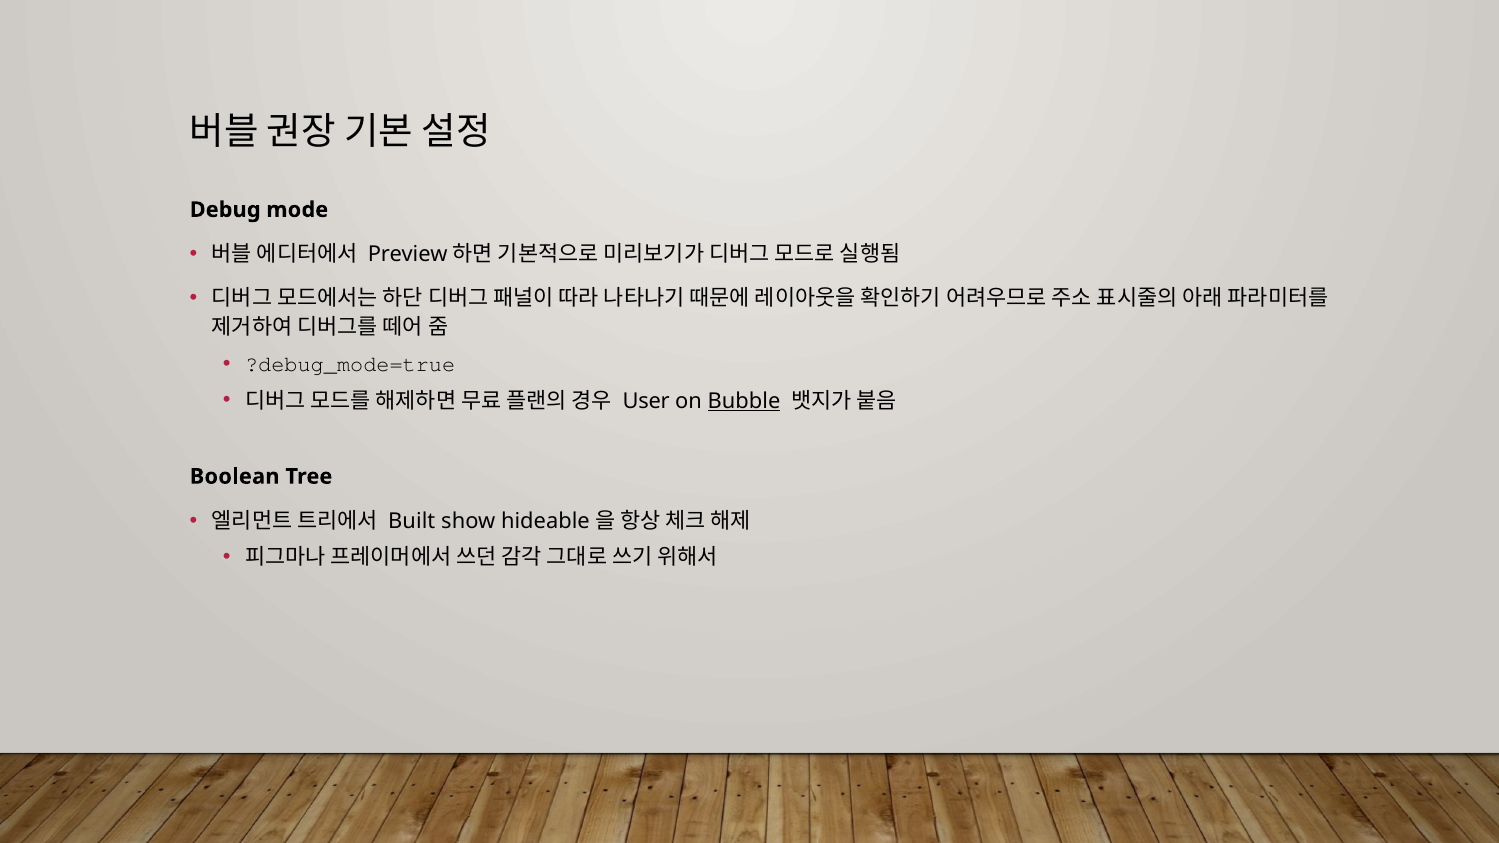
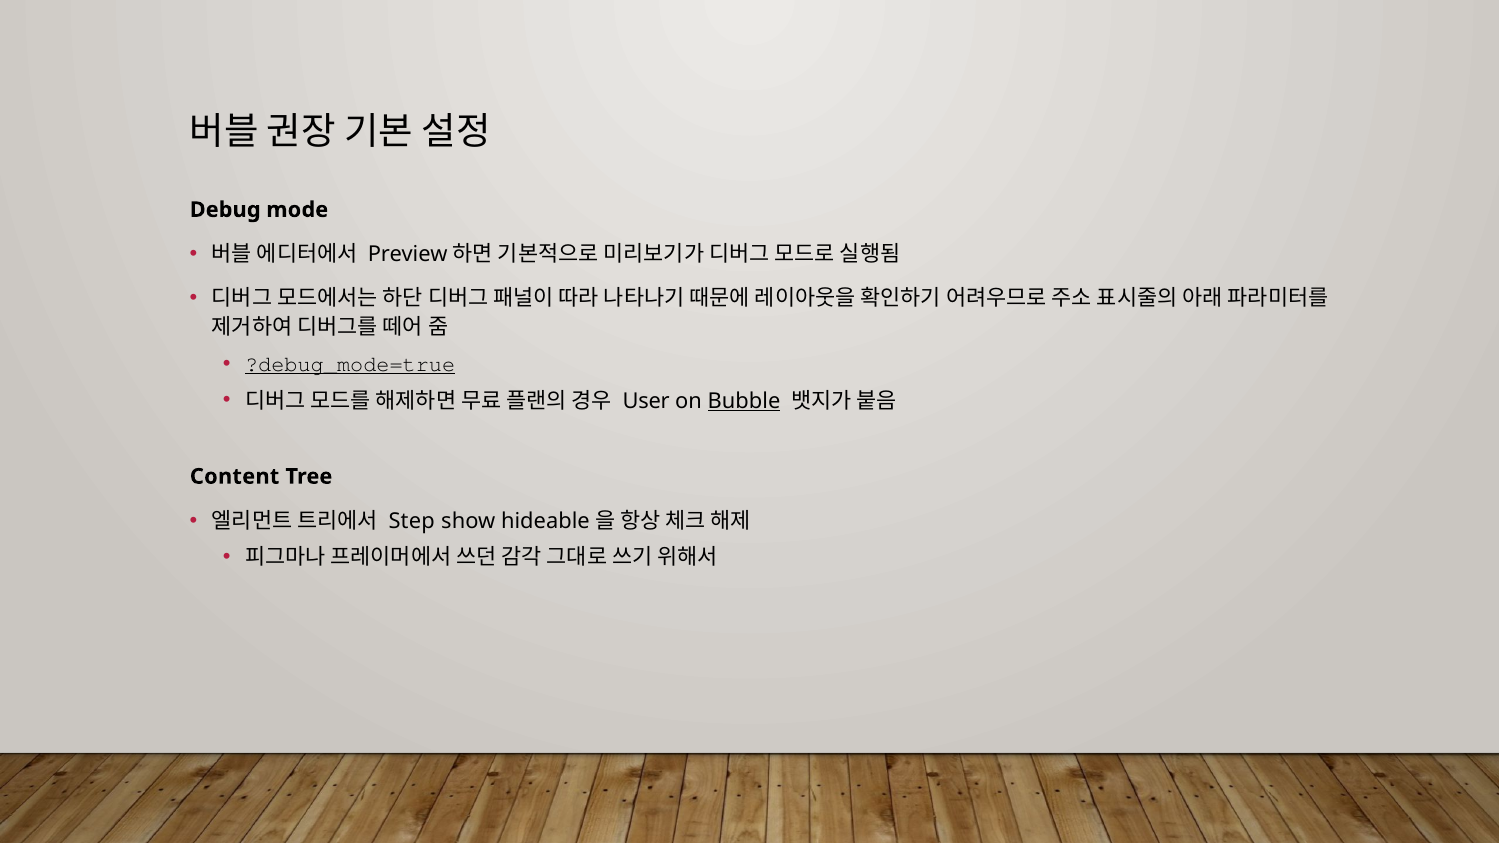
?debug_mode=true underline: none -> present (350, 364)
Boolean: Boolean -> Content (235, 477)
Built: Built -> Step (412, 521)
